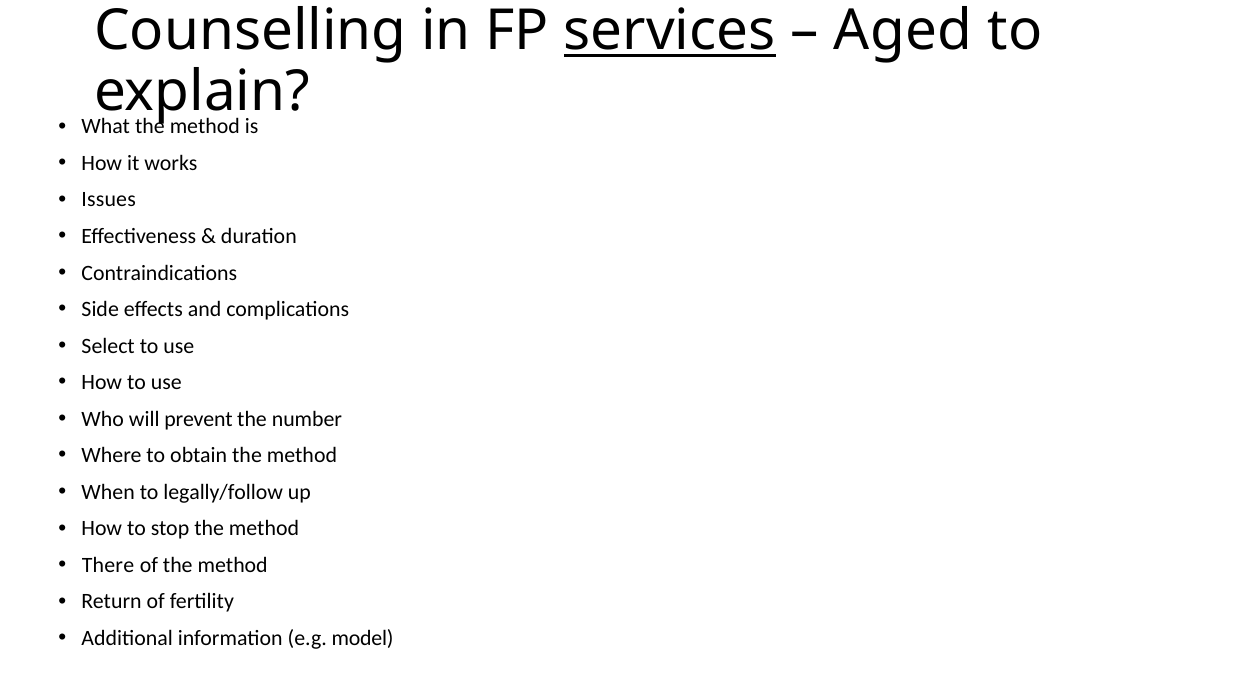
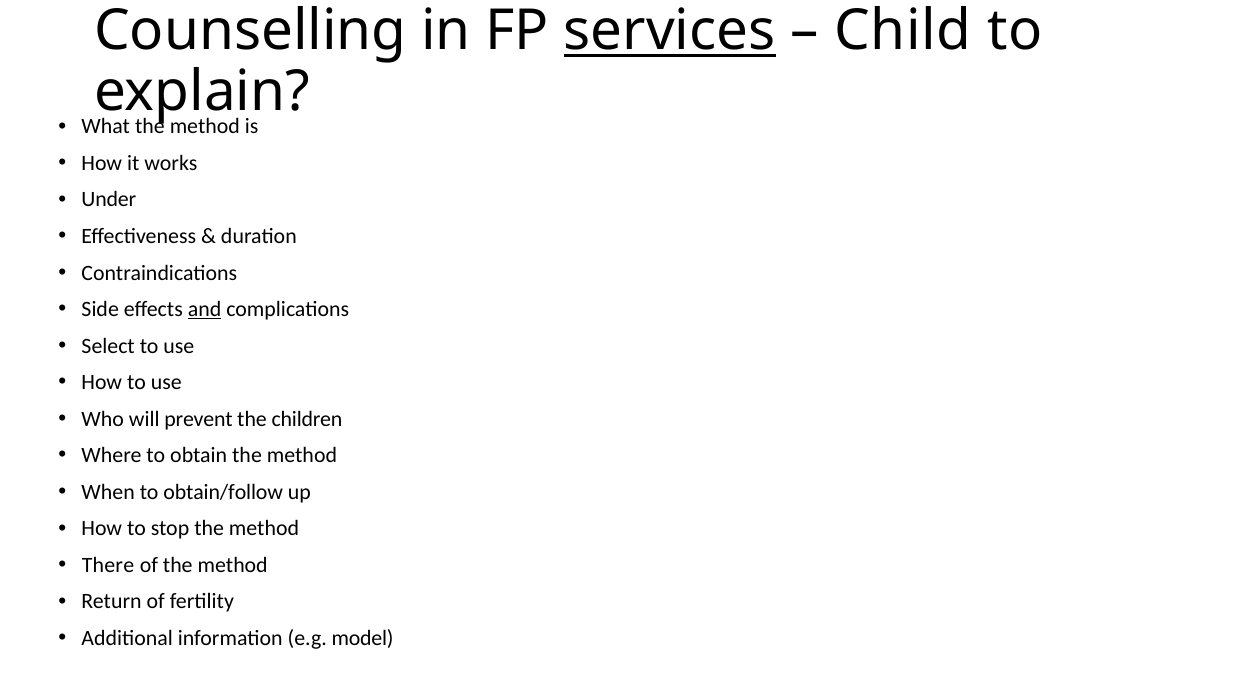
Aged: Aged -> Child (903, 31)
Issues: Issues -> Under (109, 200)
and underline: none -> present (205, 309)
number: number -> children (307, 419)
legally/follow: legally/follow -> obtain/follow (223, 492)
